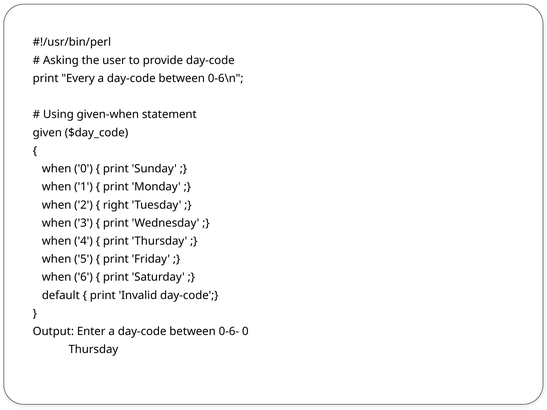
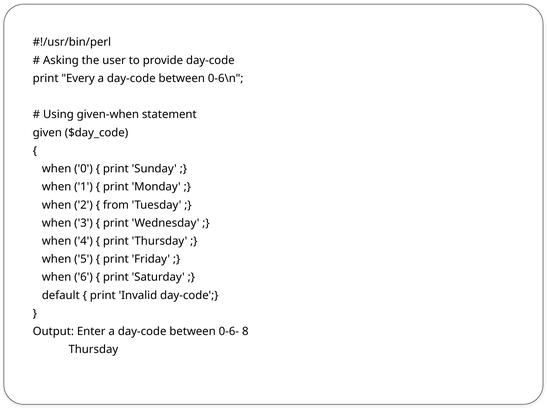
right: right -> from (116, 205)
0-6- 0: 0 -> 8 (245, 332)
